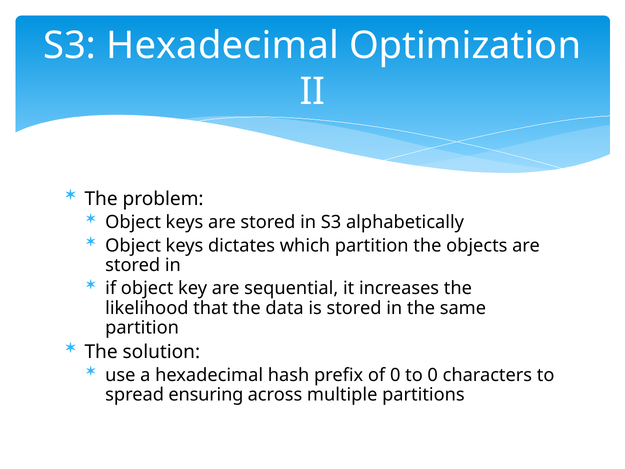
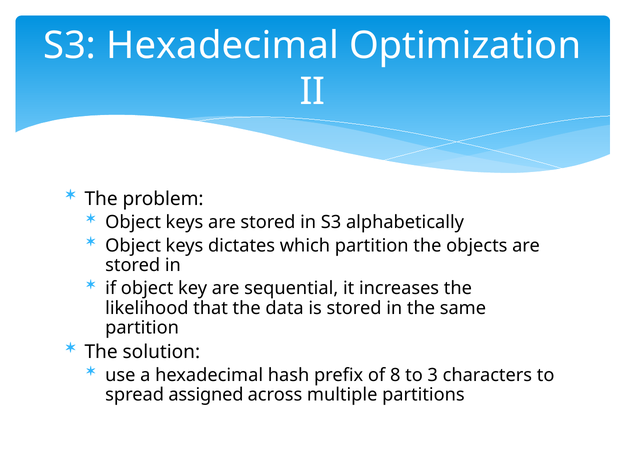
of 0: 0 -> 8 (395, 375)
to 0: 0 -> 3 (433, 375)
ensuring: ensuring -> assigned (206, 395)
